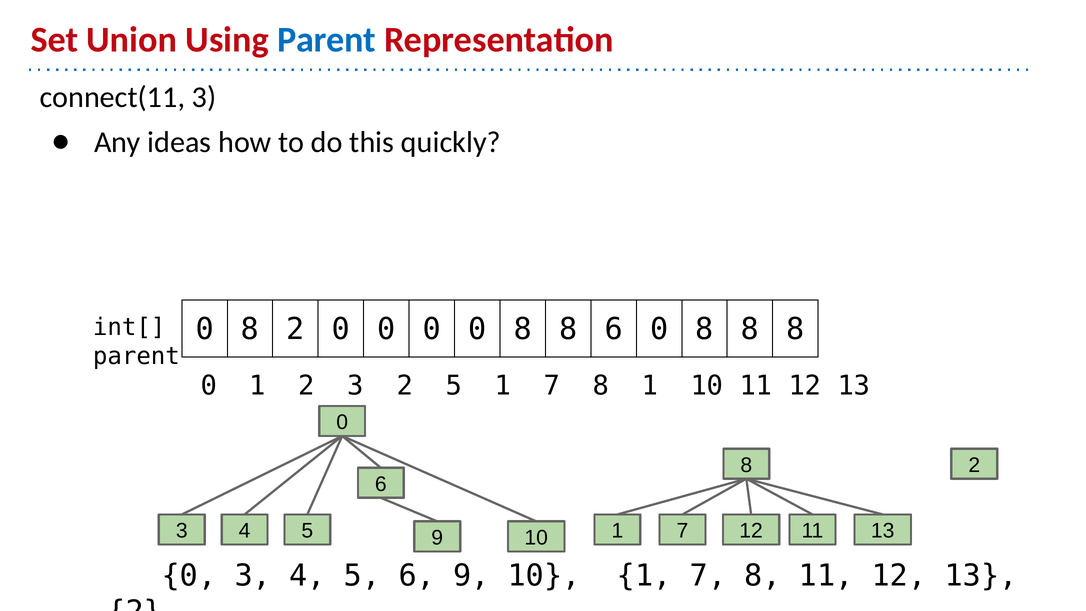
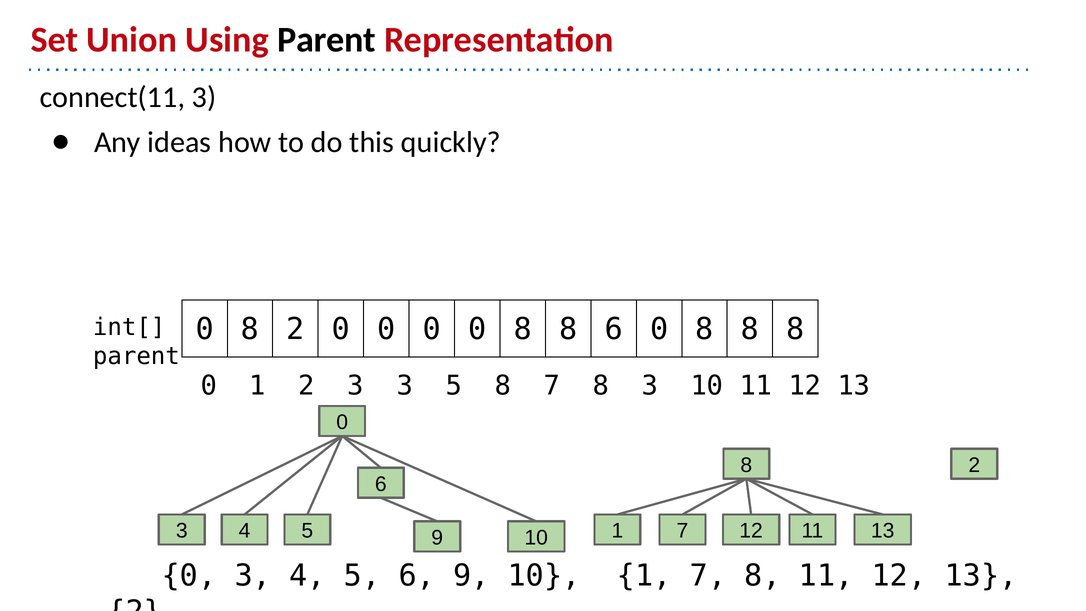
Parent colour: blue -> black (327, 40)
3 2: 2 -> 3 (405, 386)
5 1: 1 -> 8 (503, 386)
8 1: 1 -> 3 (650, 386)
